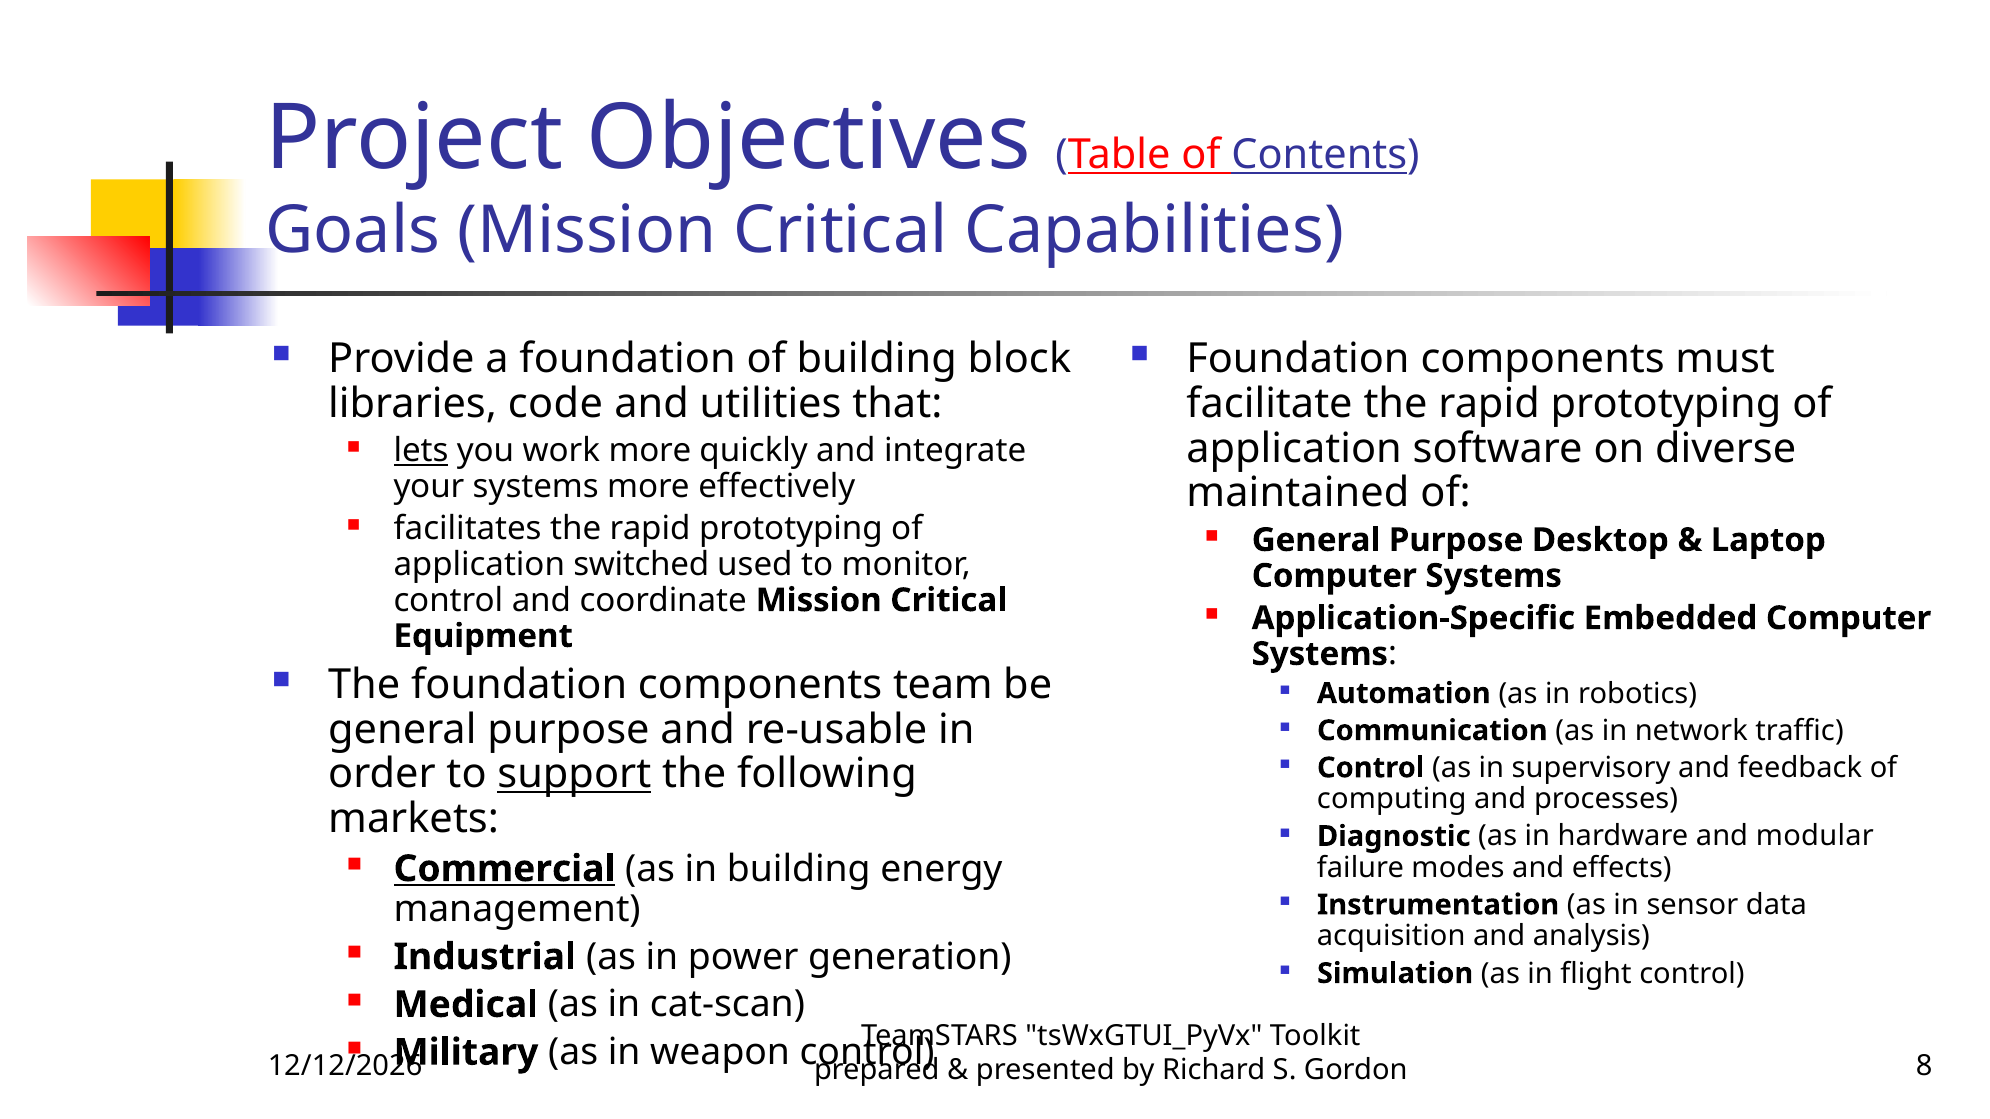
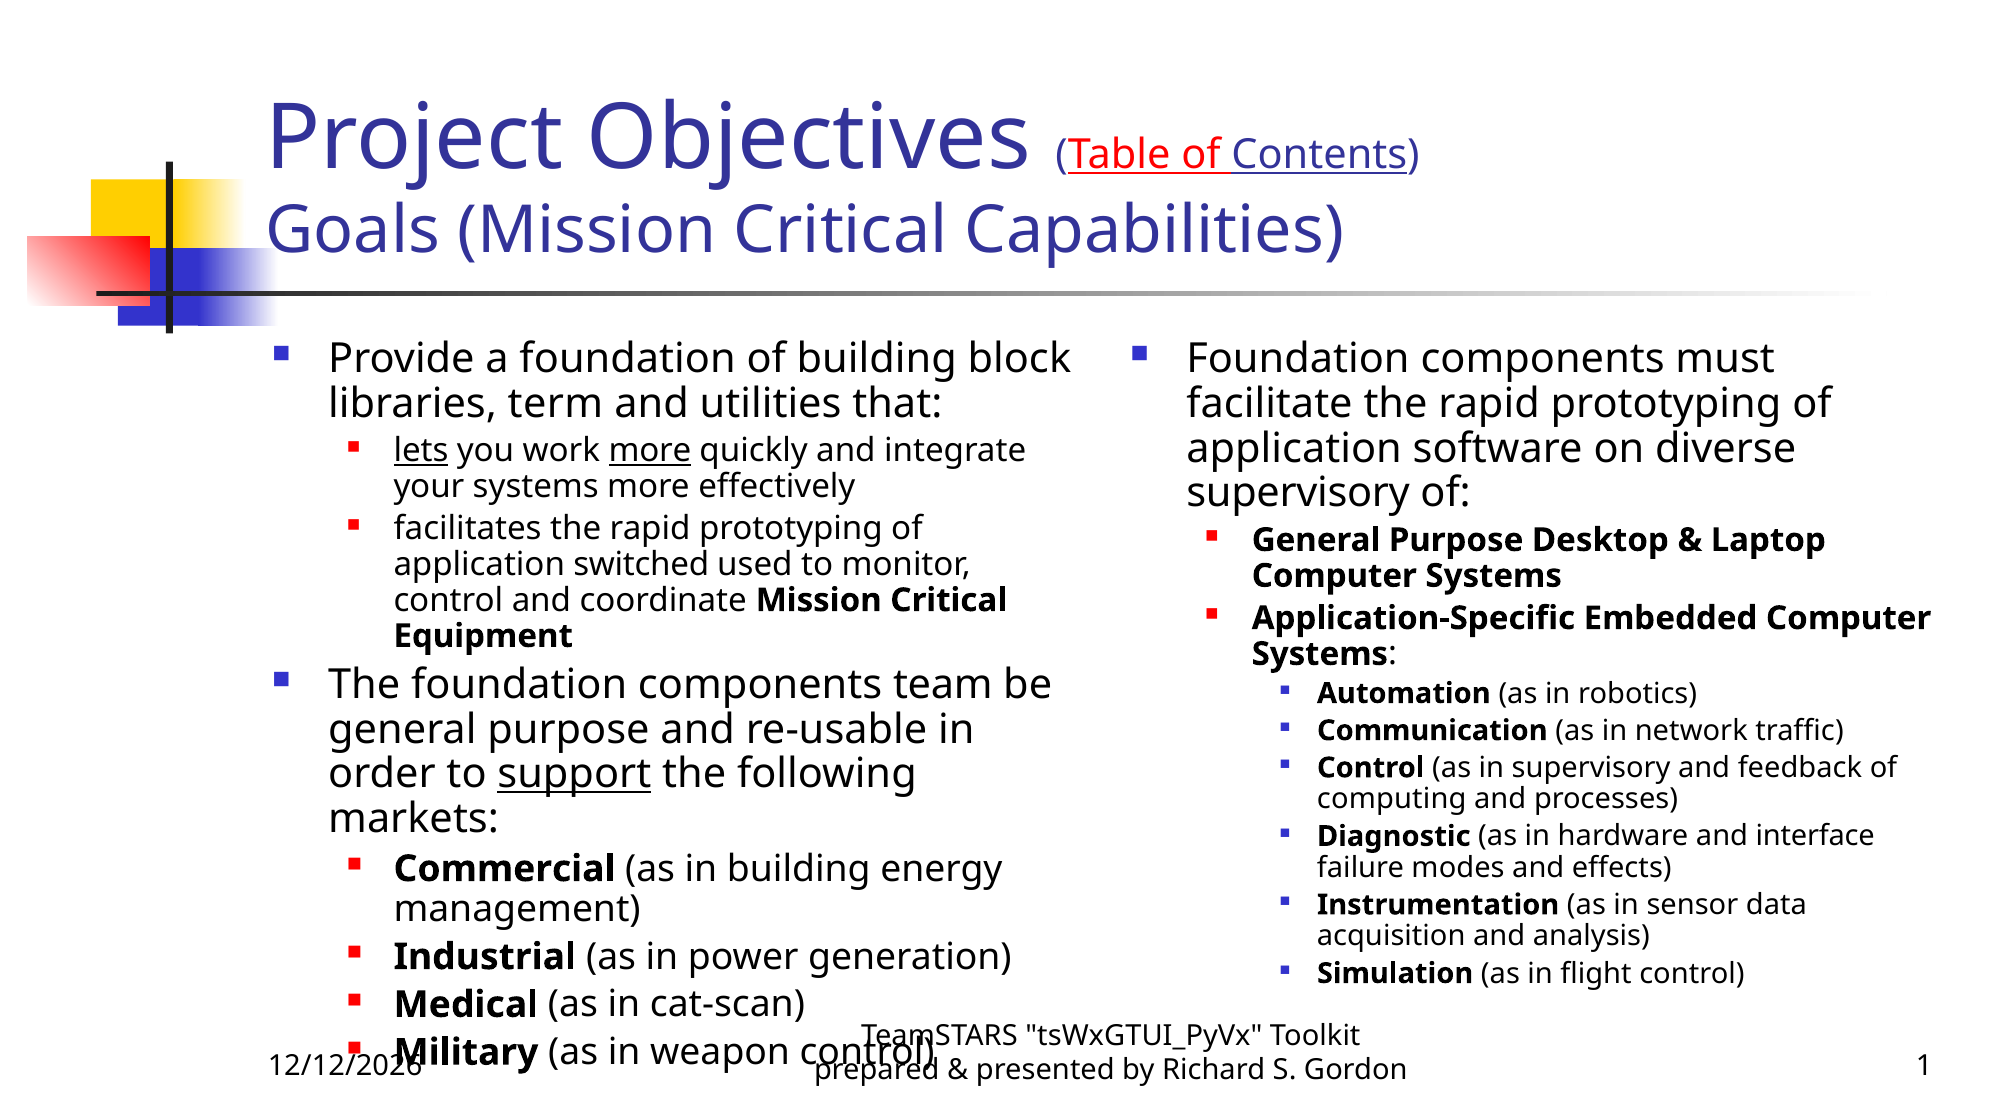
code: code -> term (555, 404)
more underline: none -> present (650, 451)
maintained: maintained -> supervisory (1298, 493)
modular: modular -> interface (1815, 837)
Commercial underline: present -> none (505, 869)
8: 8 -> 1 (1924, 1066)
